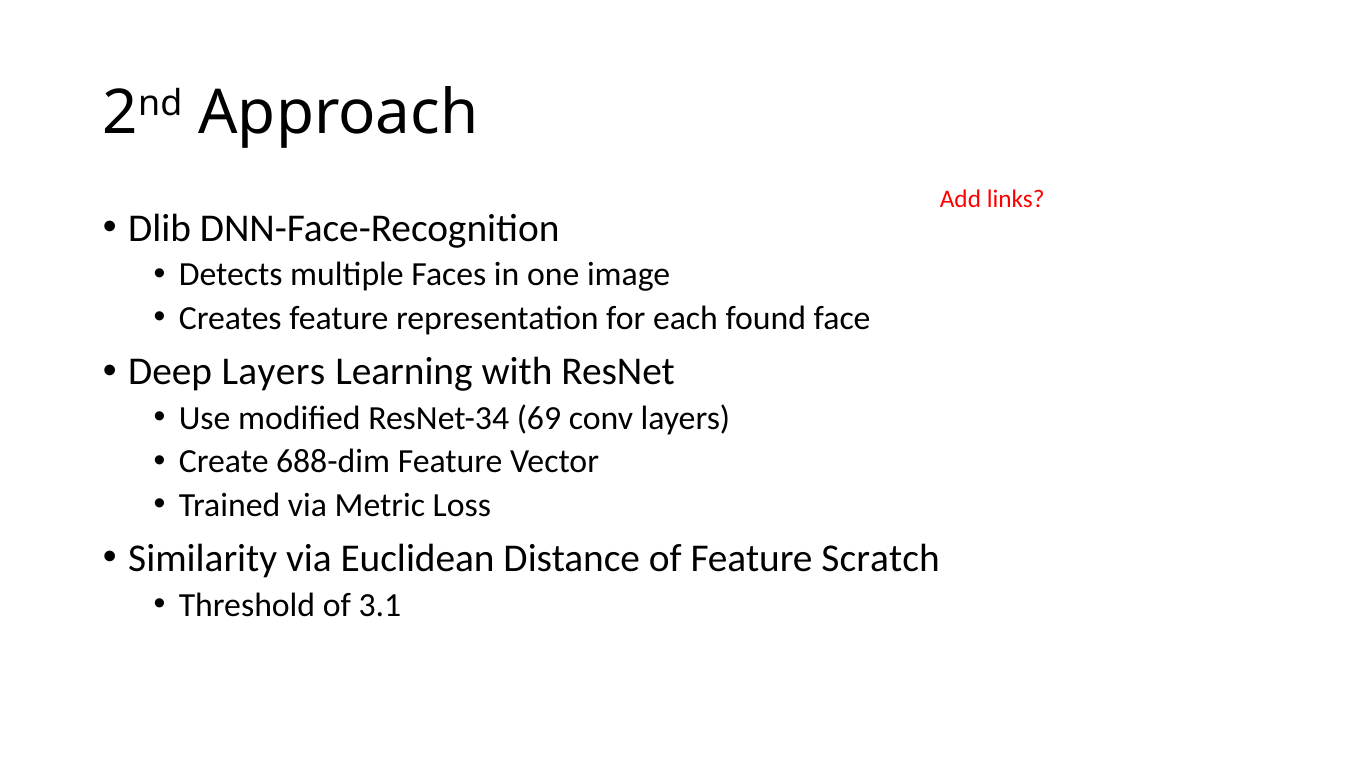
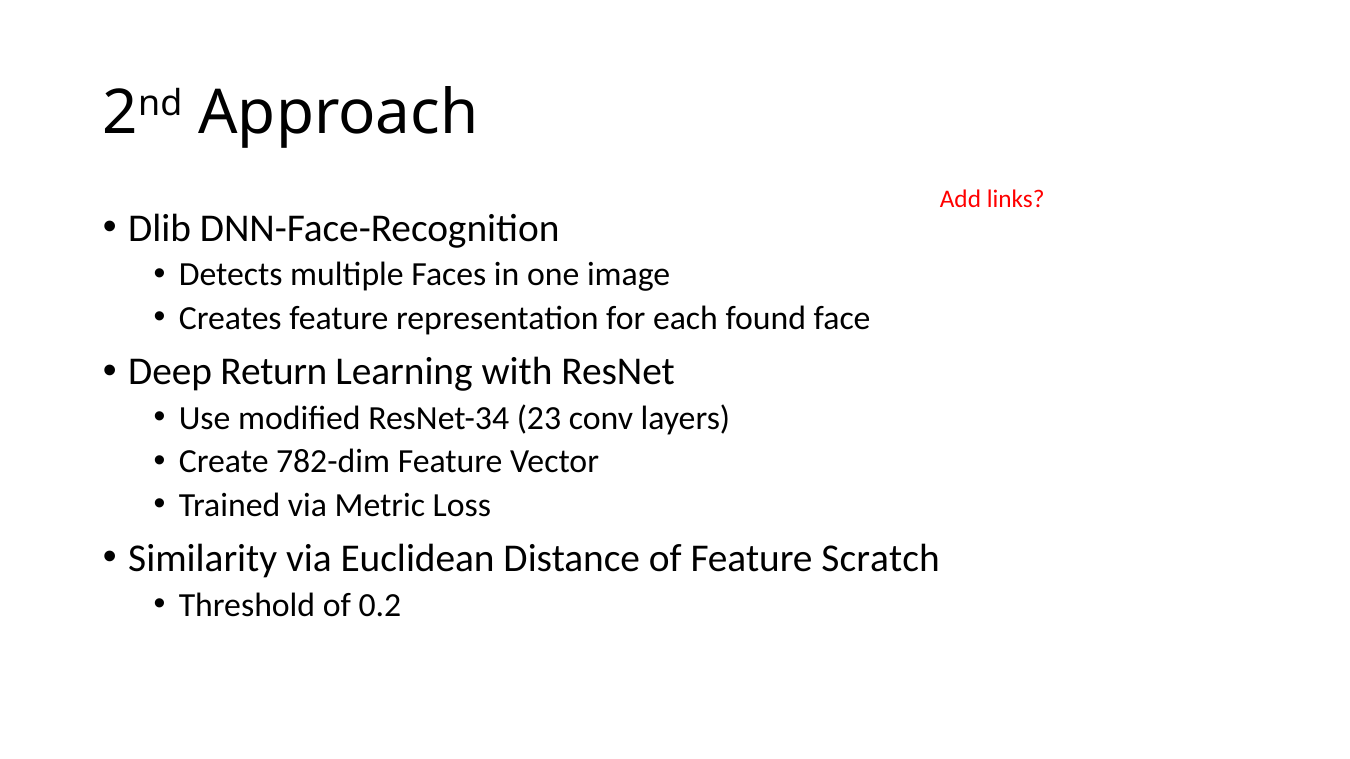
Deep Layers: Layers -> Return (274, 372)
69: 69 -> 23 (539, 418)
688-dim: 688-dim -> 782-dim (333, 462)
3.1: 3.1 -> 0.2 (380, 605)
